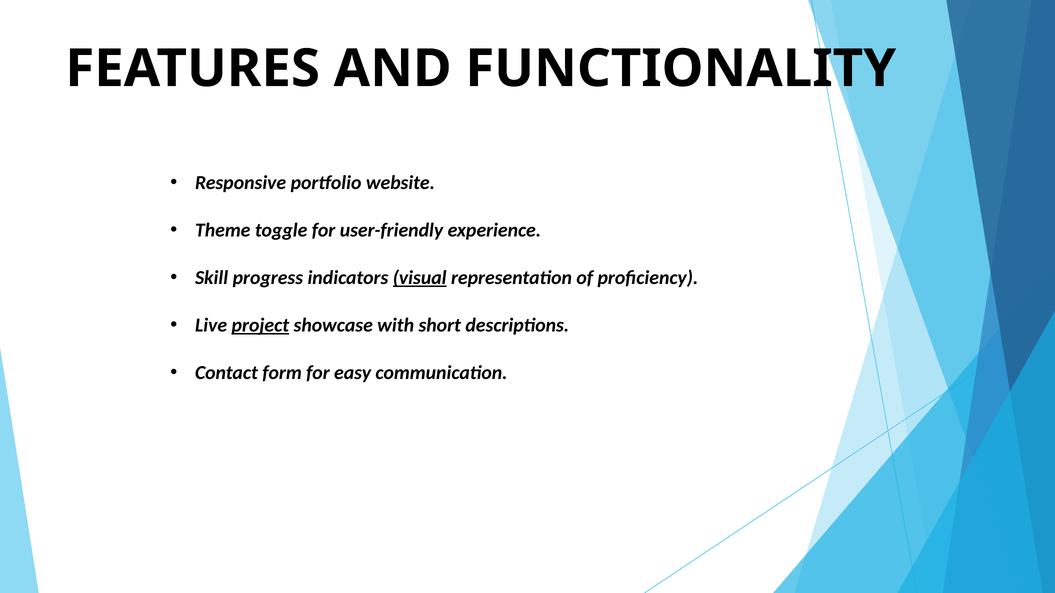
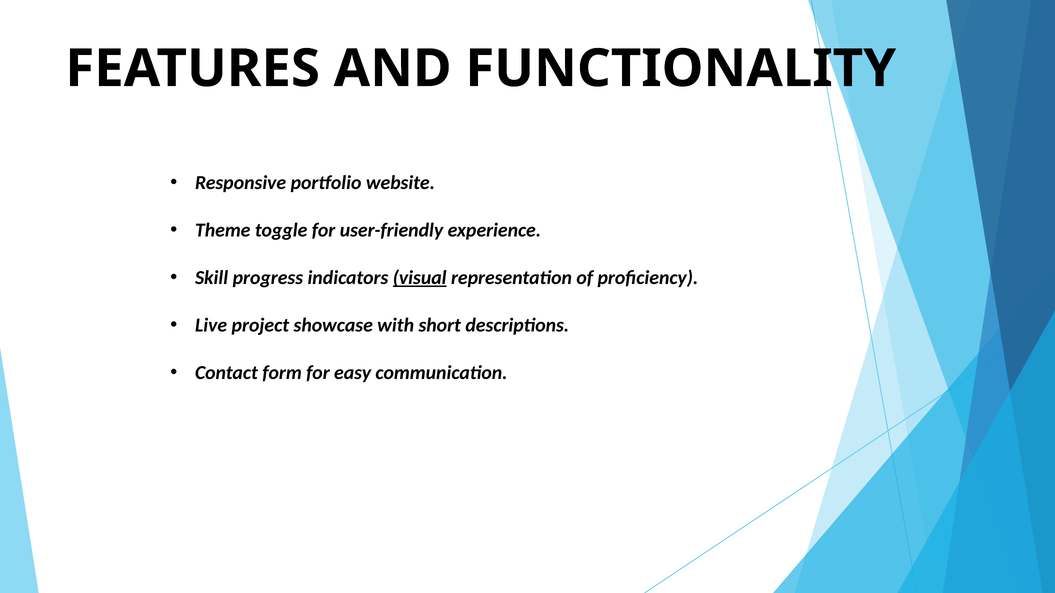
project underline: present -> none (260, 325)
